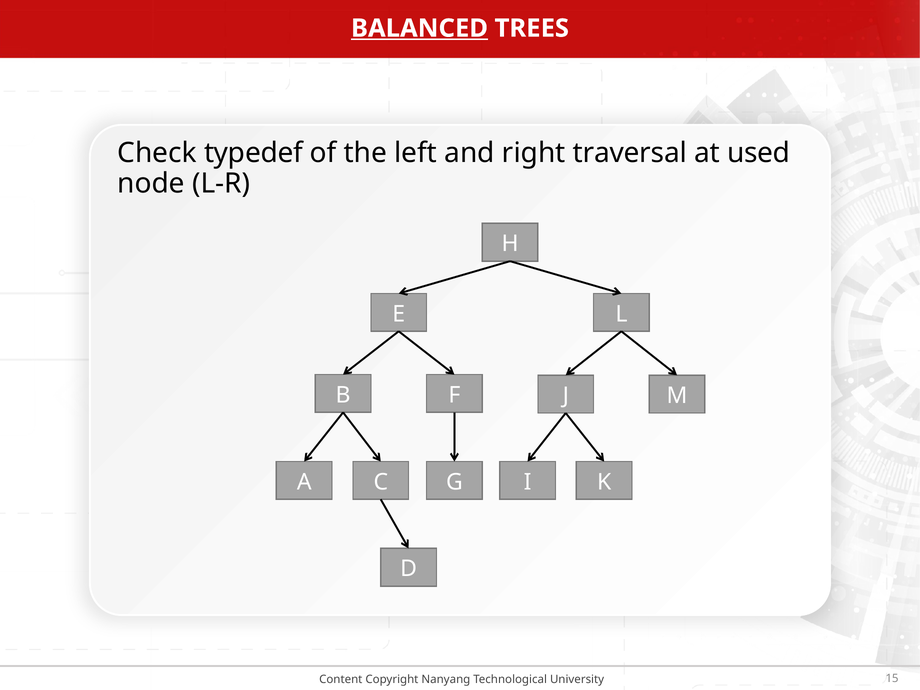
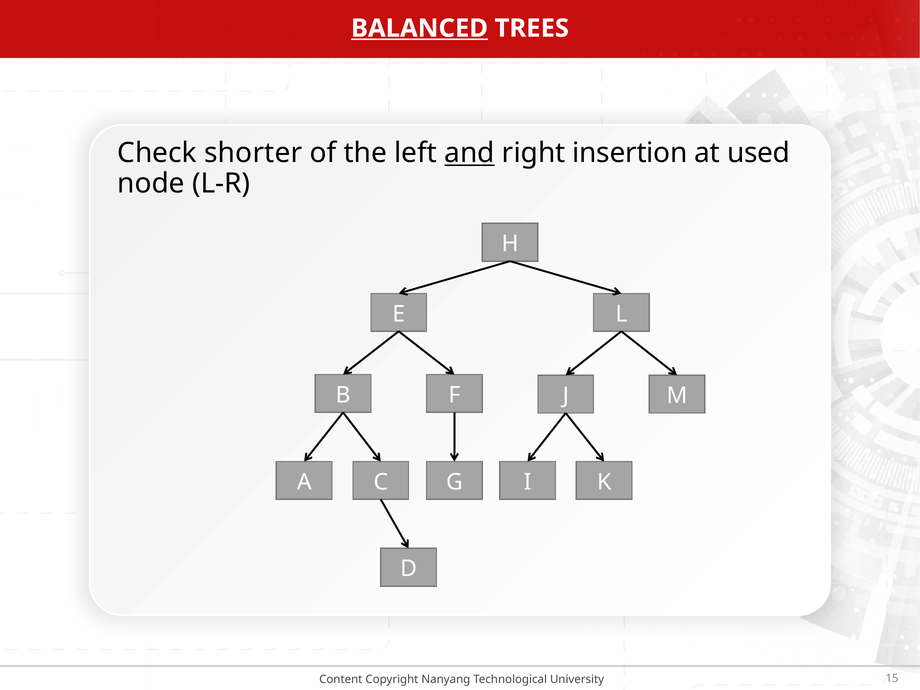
typedef: typedef -> shorter (253, 153)
and underline: none -> present (469, 153)
traversal: traversal -> insertion (630, 153)
